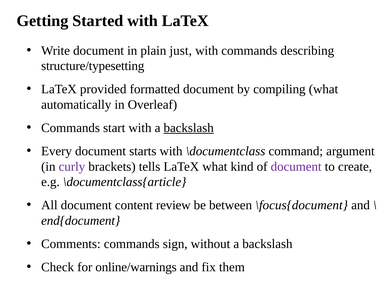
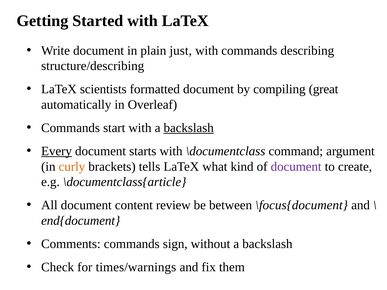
structure/typesetting: structure/typesetting -> structure/describing (93, 66)
provided: provided -> scientists (103, 89)
compiling what: what -> great (324, 89)
Every underline: none -> present (57, 151)
curly colour: purple -> orange (72, 167)
online/warnings: online/warnings -> times/warnings (136, 267)
